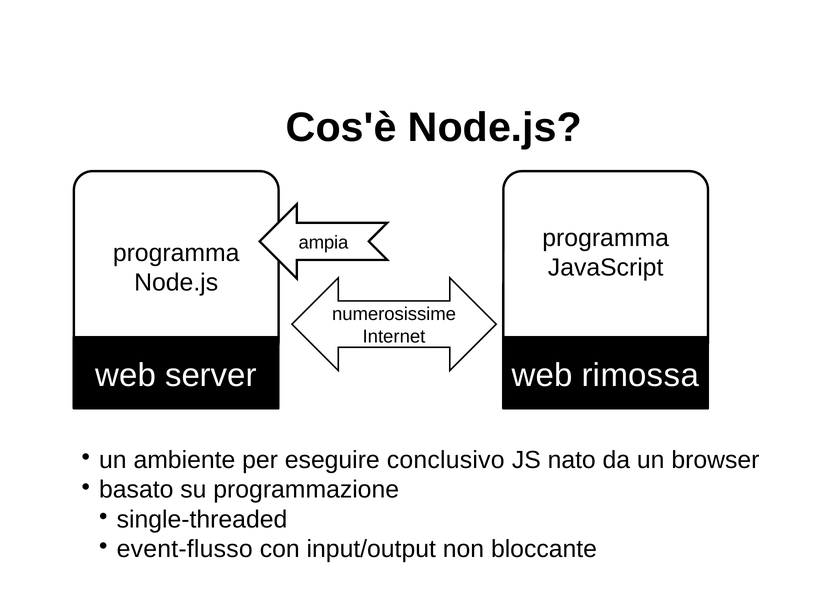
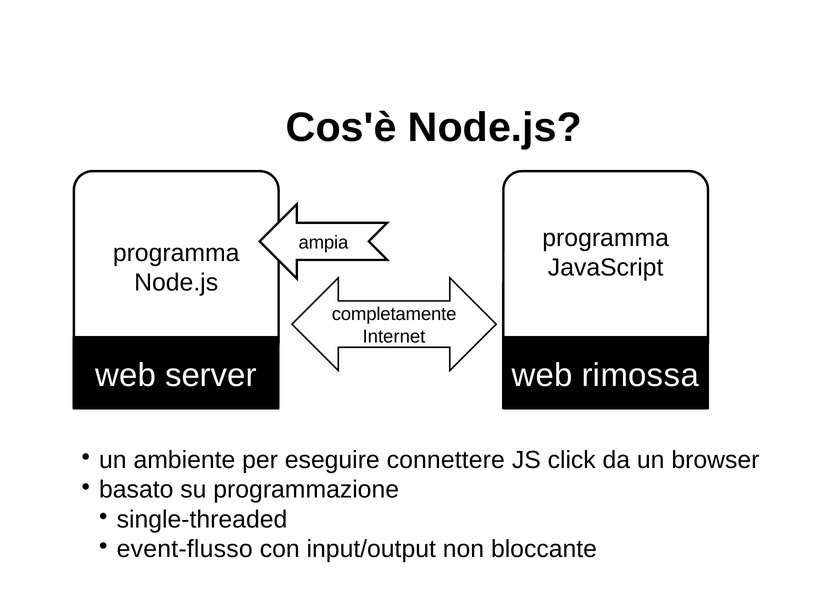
numerosissime: numerosissime -> completamente (394, 314)
conclusivo: conclusivo -> connettere (446, 460)
nato: nato -> click (572, 460)
